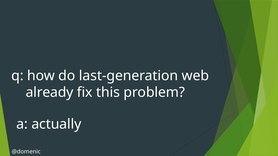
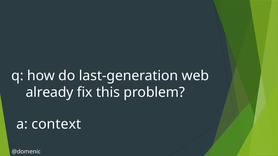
actually: actually -> context (56, 124)
